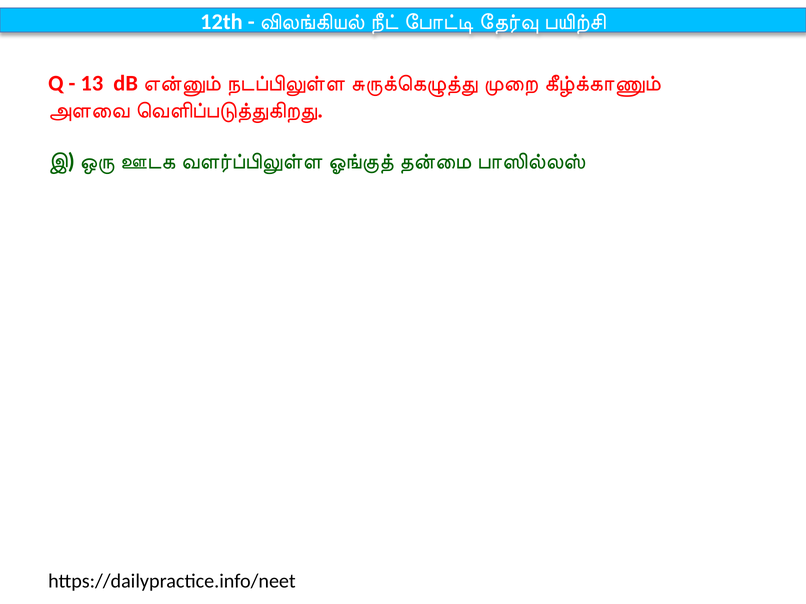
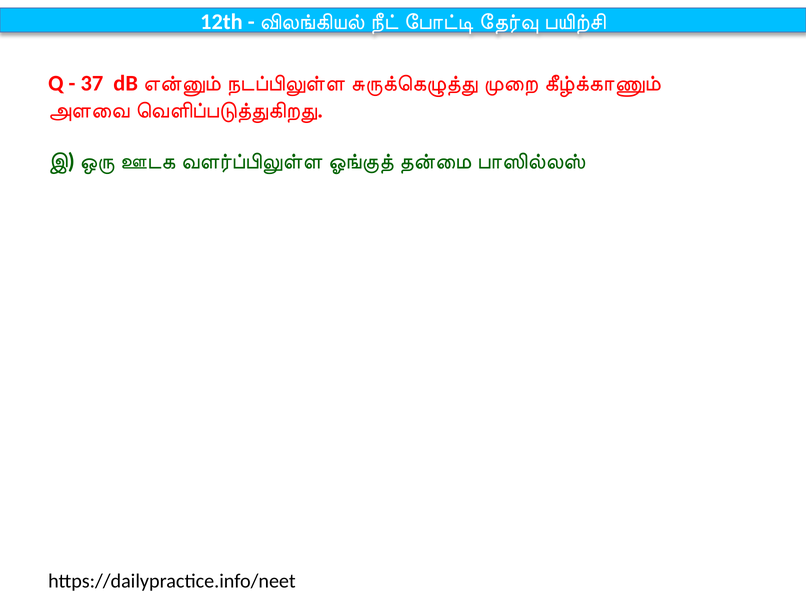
13: 13 -> 37 (92, 83)
